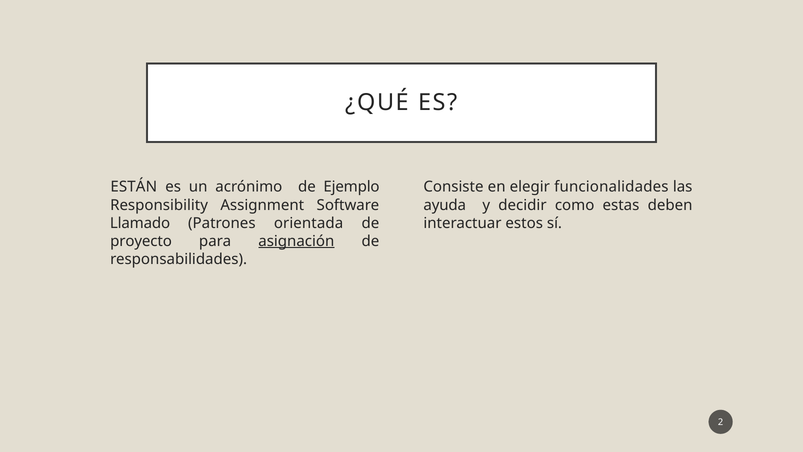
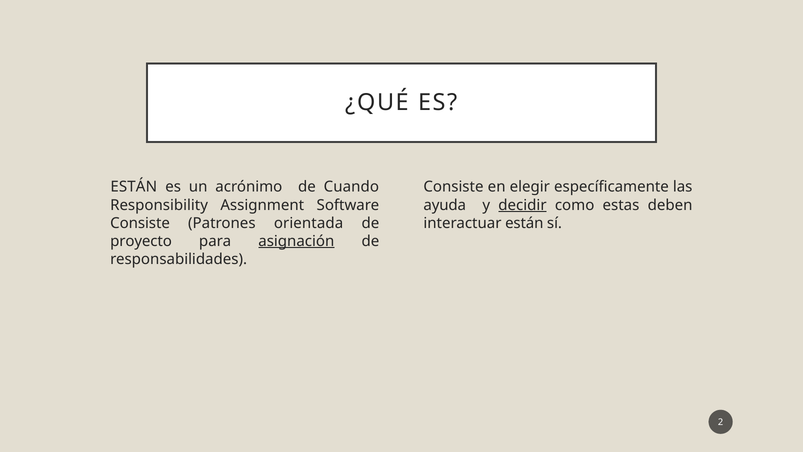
Ejemplo: Ejemplo -> Cuando (351, 187)
funcionalidades: funcionalidades -> específicamente (611, 187)
decidir underline: none -> present (522, 205)
Llamado: Llamado -> Consiste (140, 223)
interactuar estos: estos -> están (524, 223)
